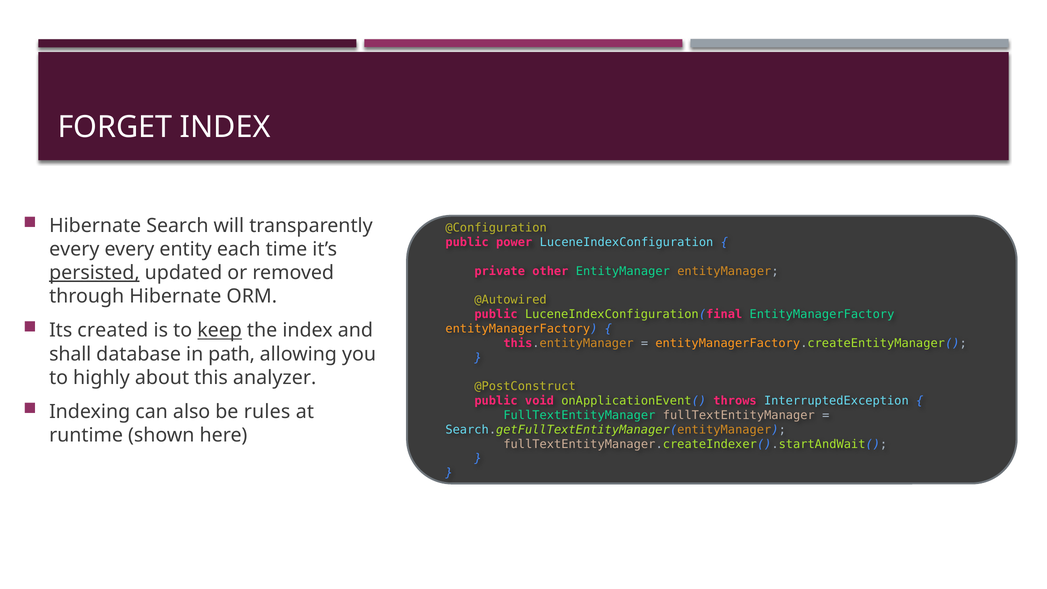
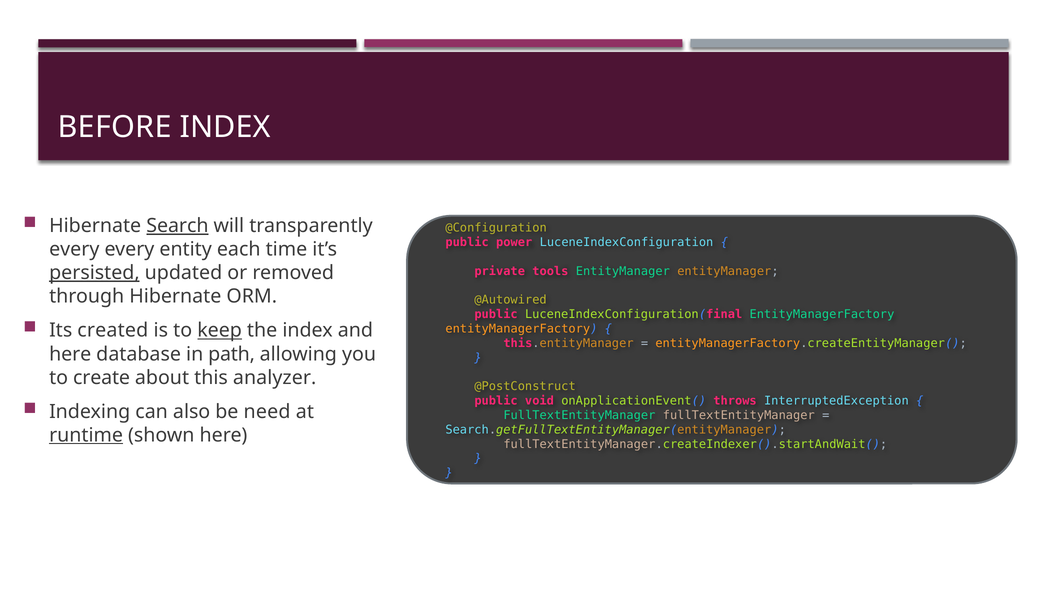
FORGET: FORGET -> BEFORE (115, 127)
Search underline: none -> present (177, 226)
other: other -> tools (550, 271)
shall: shall -> here (70, 354)
highly: highly -> create (102, 378)
rules: rules -> need (267, 412)
runtime underline: none -> present (86, 435)
